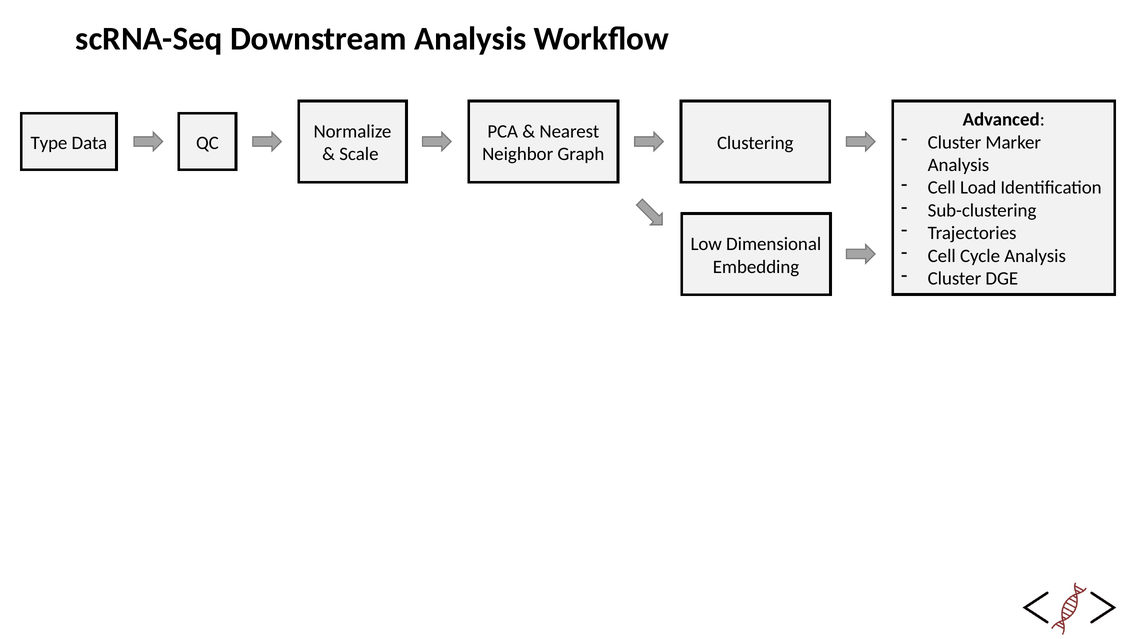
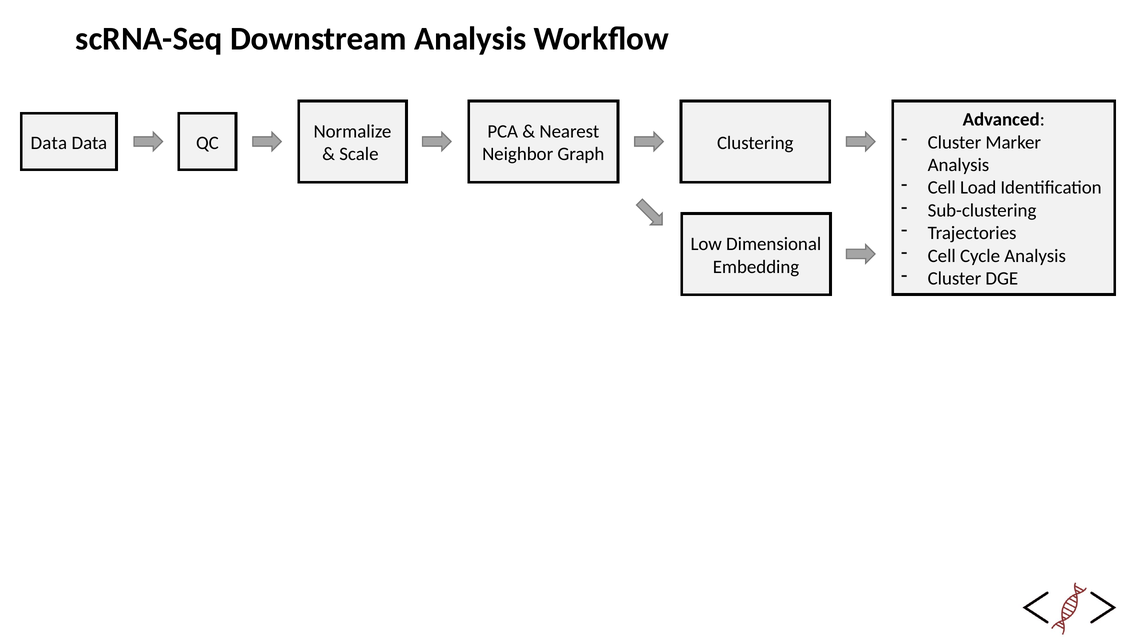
Type: Type -> Data (49, 143)
